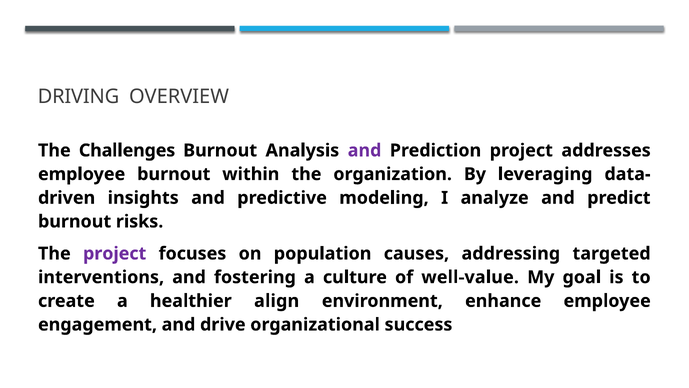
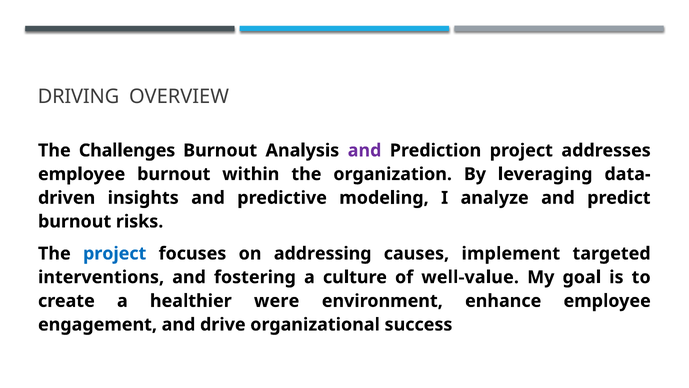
project colour: purple -> blue (115, 253)
population: population -> addressing (323, 253)
addressing: addressing -> implement (511, 253)
align: align -> were (277, 301)
